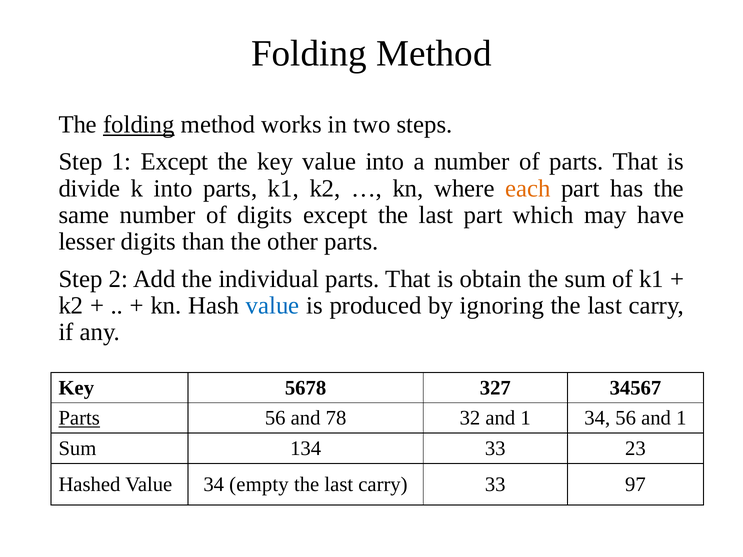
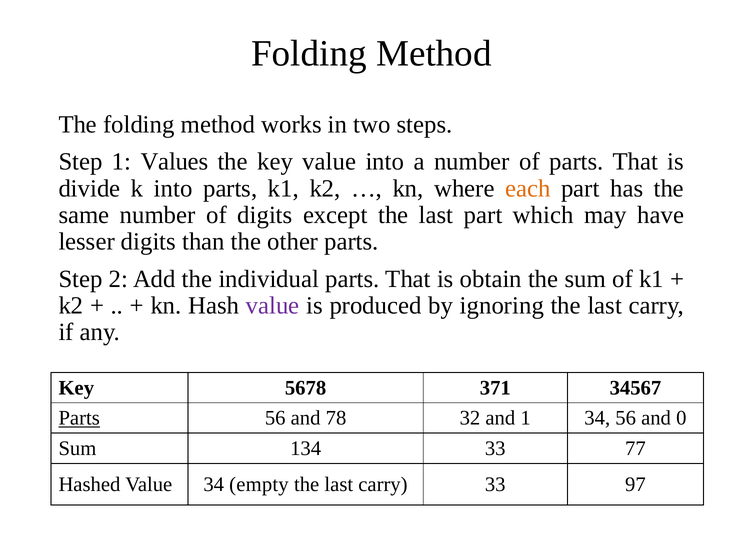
folding underline: present -> none (139, 125)
1 Except: Except -> Values (175, 162)
value colour: blue -> purple (273, 306)
327: 327 -> 371 (495, 388)
56 and 1: 1 -> 0 (681, 418)
23: 23 -> 77 (635, 449)
